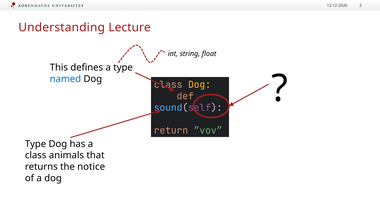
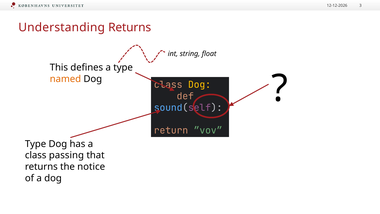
Understanding Lecture: Lecture -> Returns (130, 27)
named colour: blue -> orange (65, 79)
animals: animals -> passing (66, 155)
